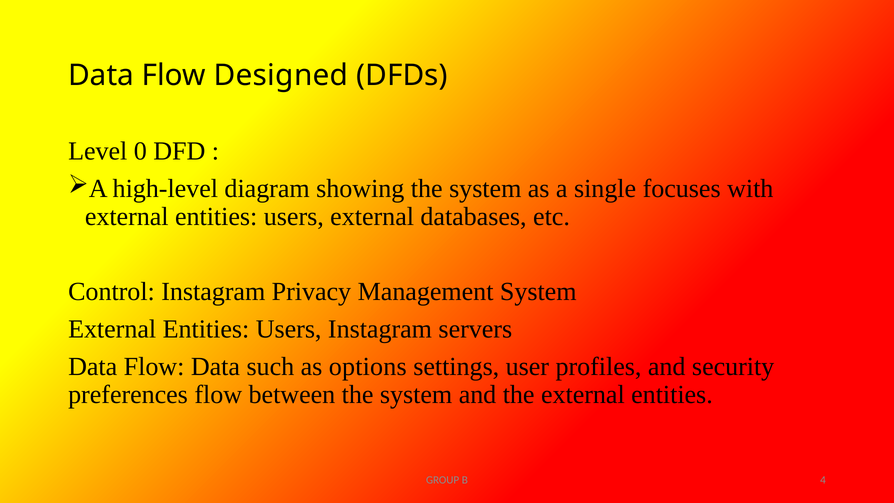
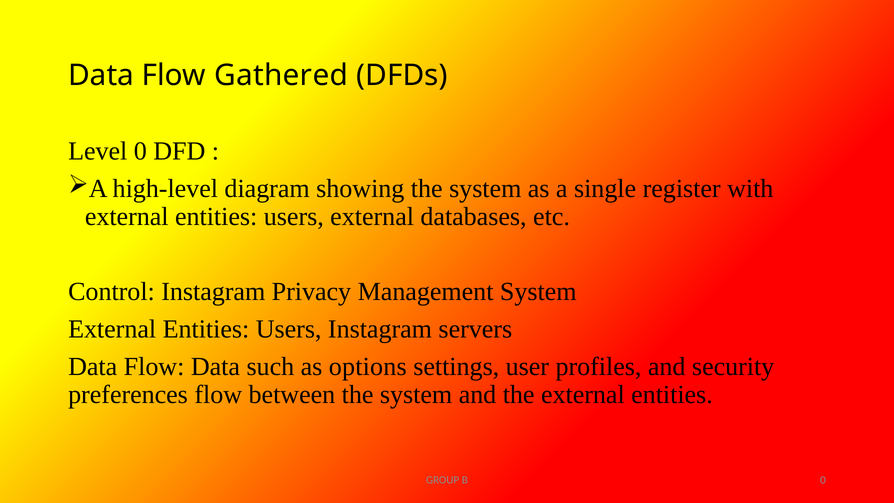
Designed: Designed -> Gathered (281, 75)
focuses: focuses -> register (682, 189)
B 4: 4 -> 0 (823, 480)
